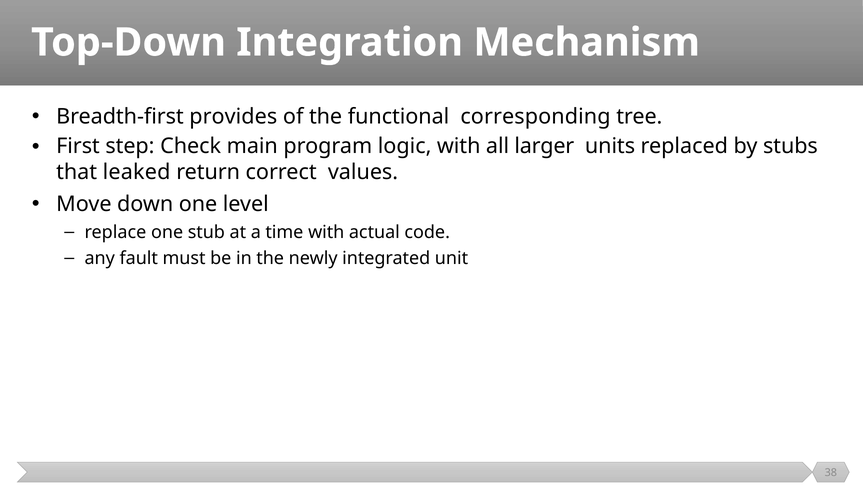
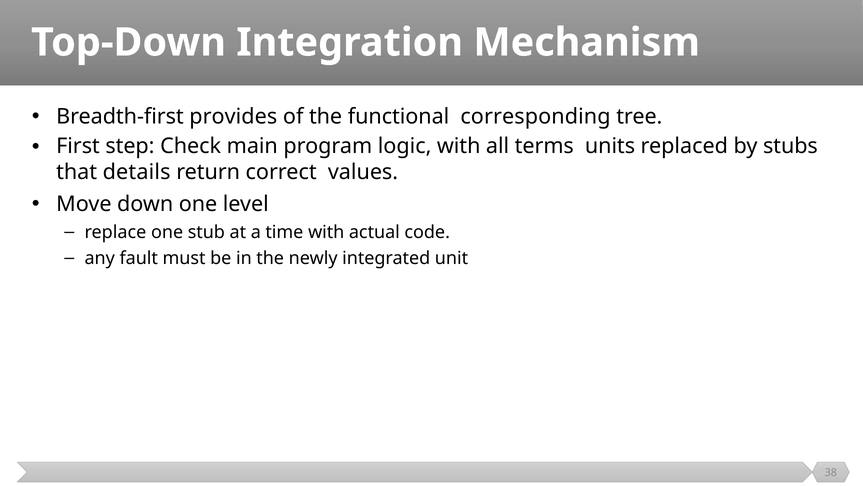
larger: larger -> terms (544, 146)
leaked: leaked -> details (137, 172)
